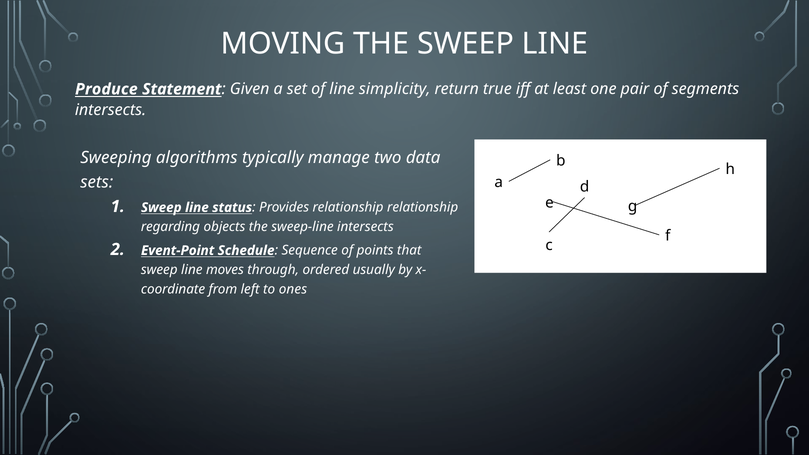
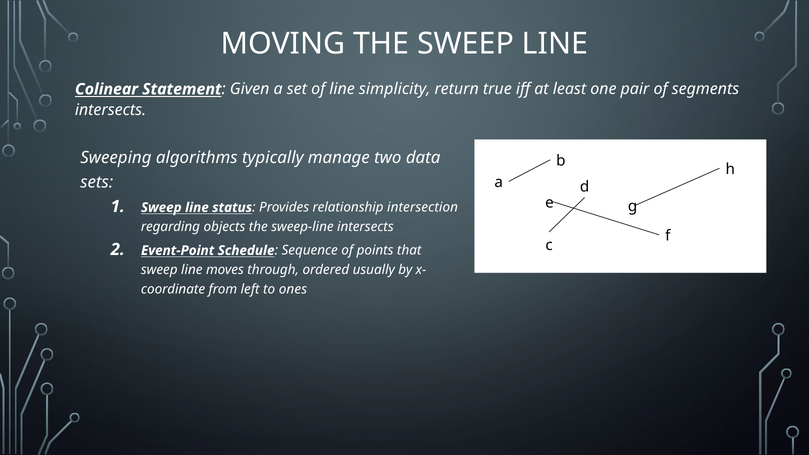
Produce: Produce -> Colinear (106, 89)
relationship relationship: relationship -> intersection (423, 208)
